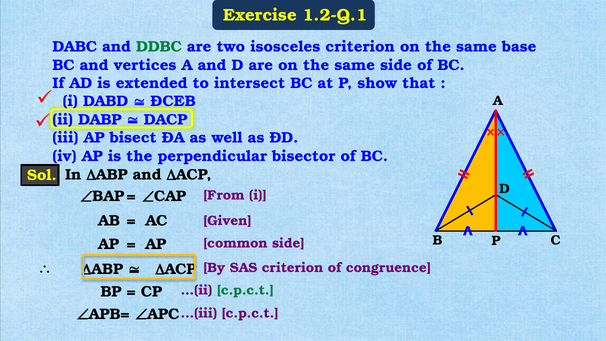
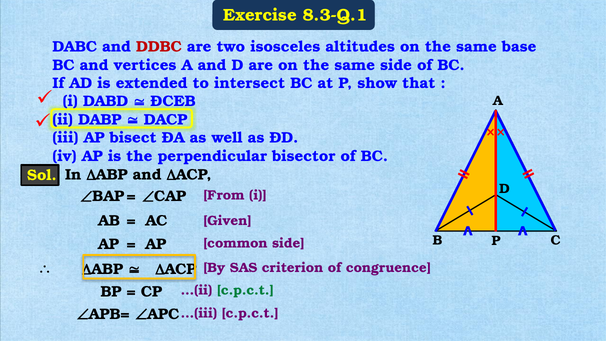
1.2-Q.1: 1.2-Q.1 -> 8.3-Q.1 (335, 15)
DDBC colour: green -> red (159, 47)
isosceles criterion: criterion -> altitudes (360, 47)
